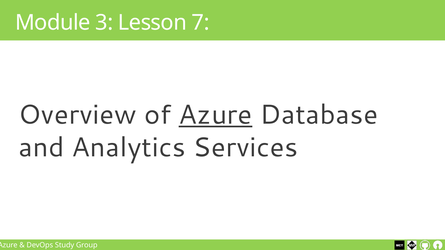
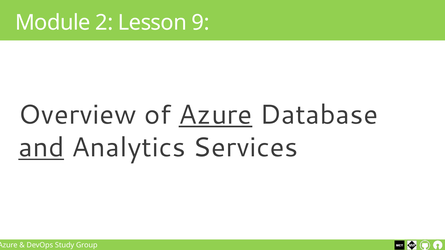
3: 3 -> 2 (104, 23)
7: 7 -> 9 (201, 23)
and underline: none -> present (41, 148)
